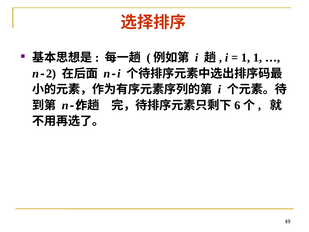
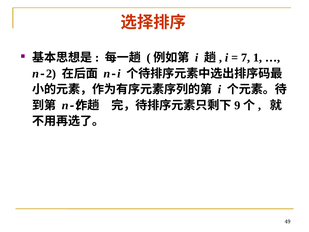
1: 1 -> 7 (246, 58)
6: 6 -> 9 (237, 105)
